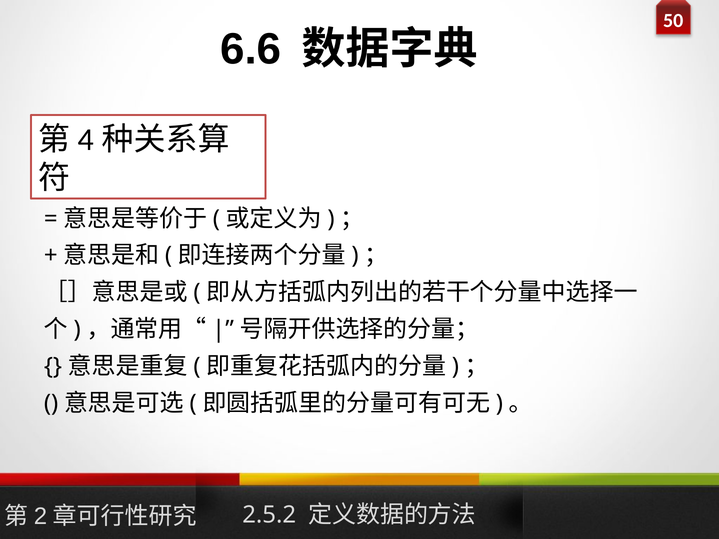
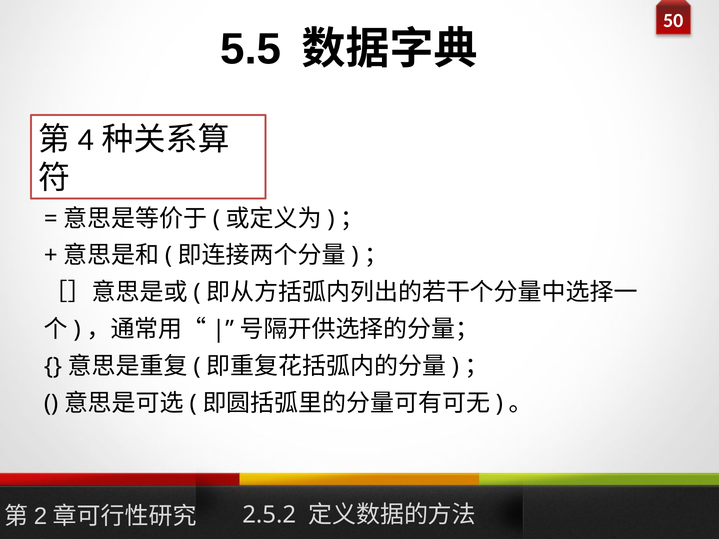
6.6: 6.6 -> 5.5 (251, 50)
